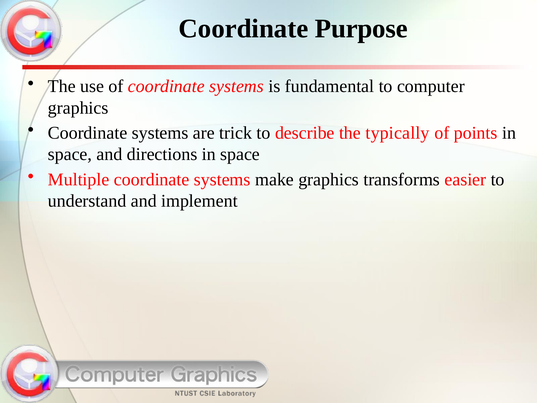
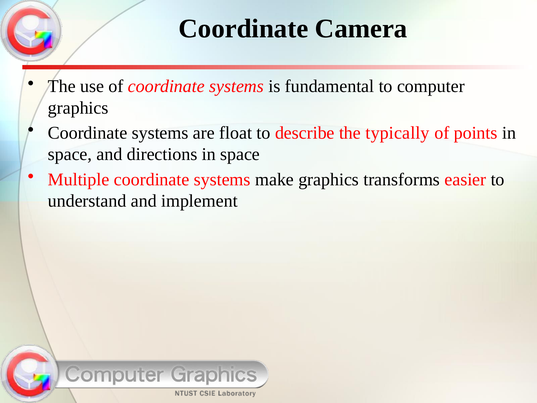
Purpose: Purpose -> Camera (361, 29)
trick: trick -> float (236, 133)
